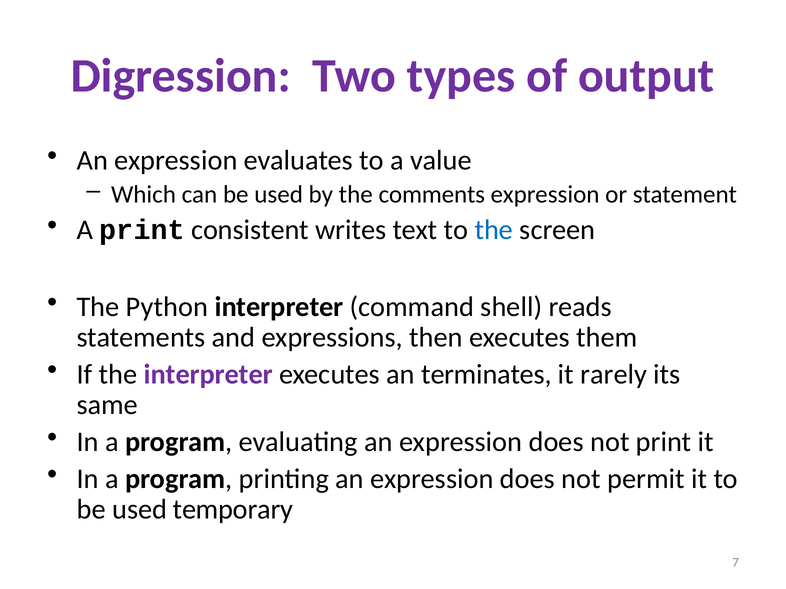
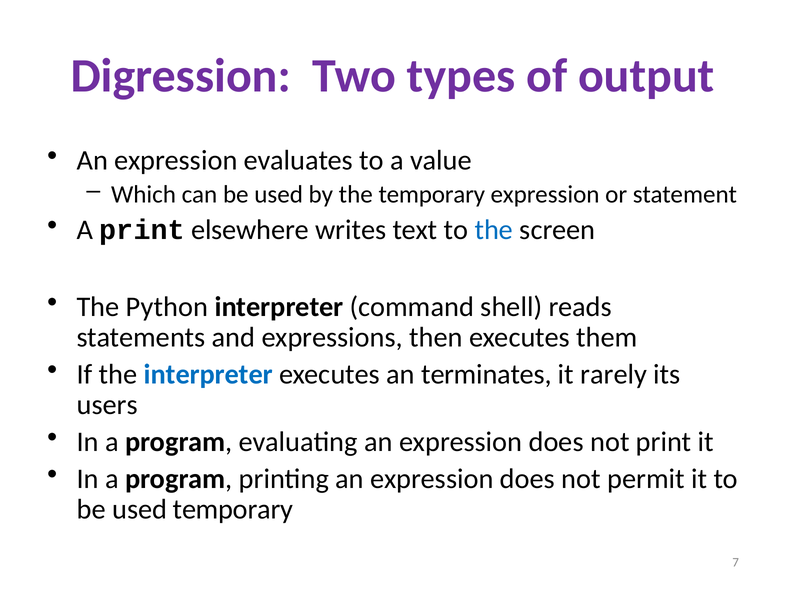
the comments: comments -> temporary (432, 194)
consistent: consistent -> elsewhere (250, 230)
interpreter colour: purple -> blue (208, 375)
same: same -> users (107, 405)
